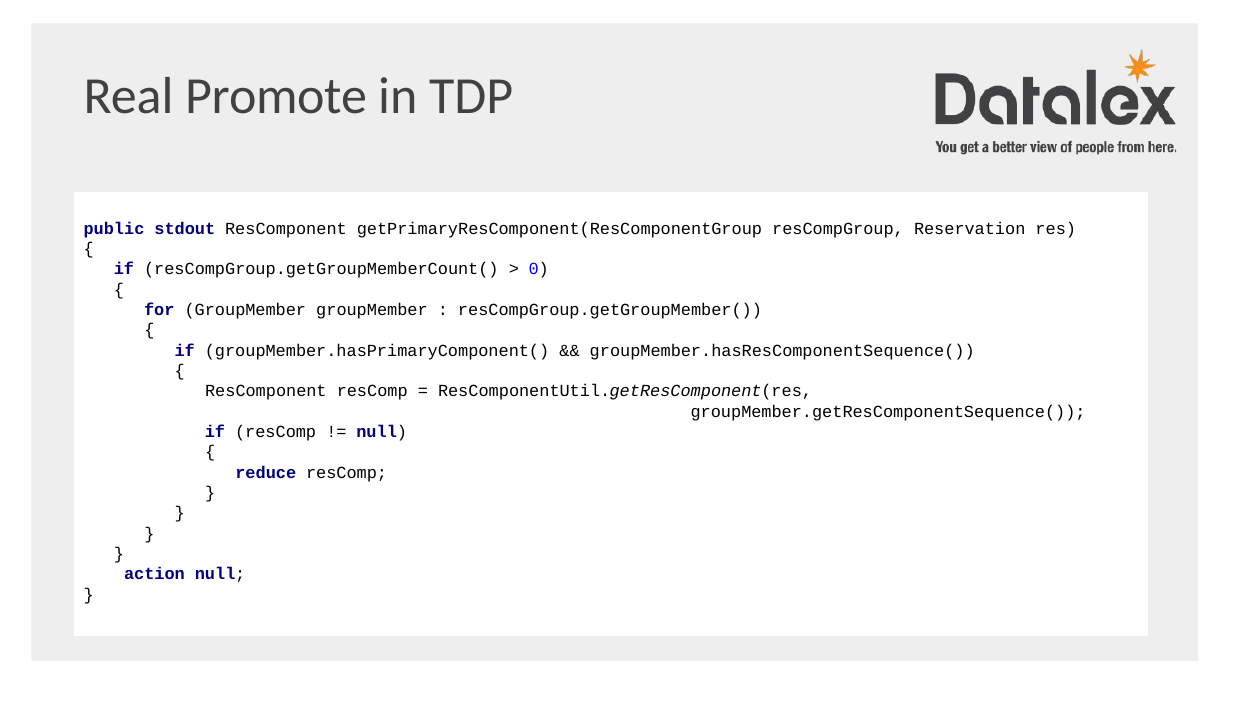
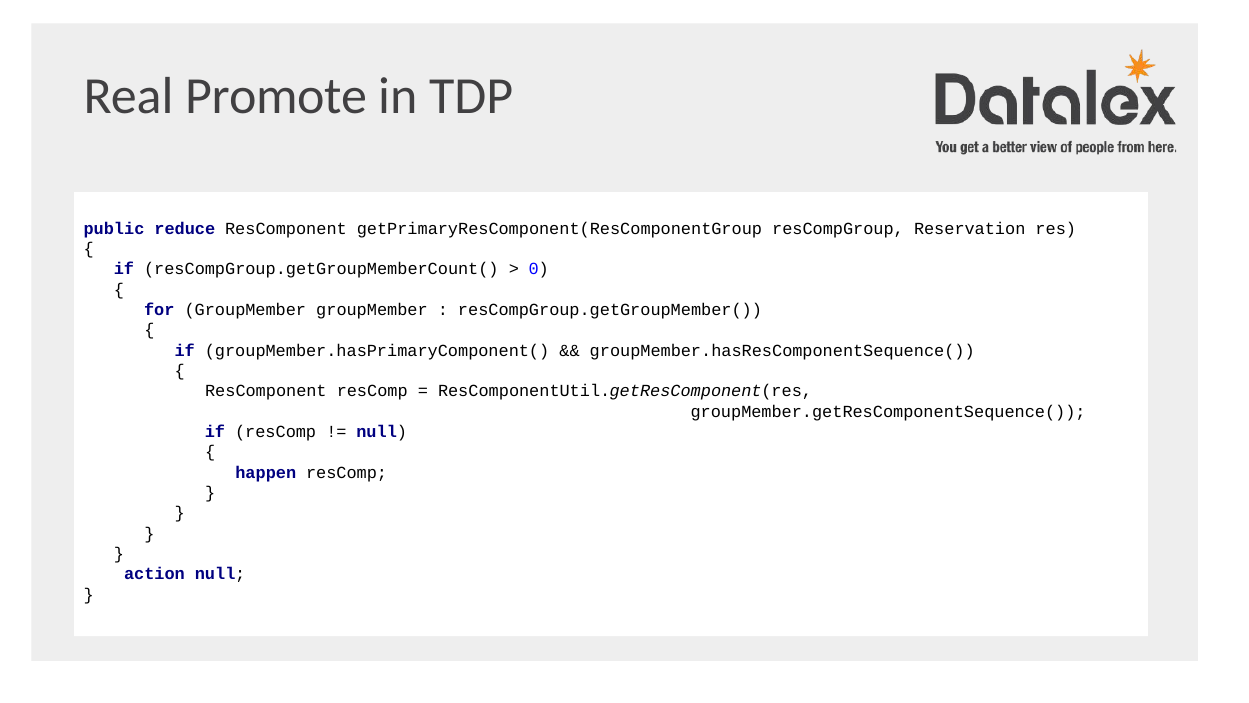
stdout: stdout -> reduce (185, 228)
reduce: reduce -> happen (266, 472)
